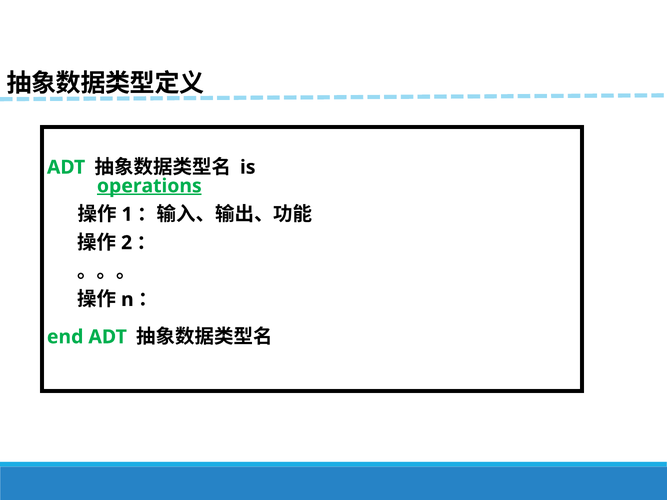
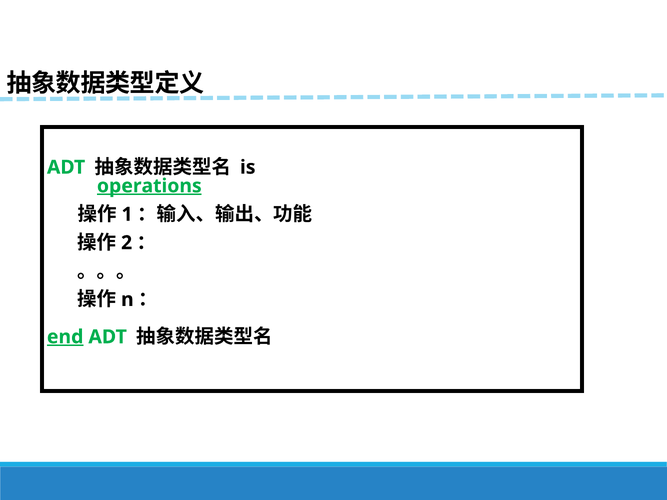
end underline: none -> present (65, 337)
